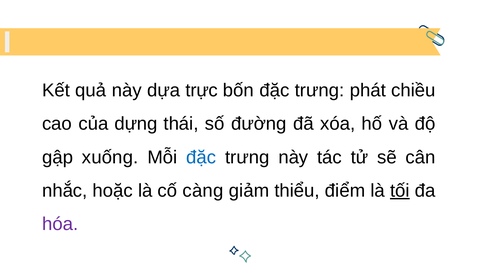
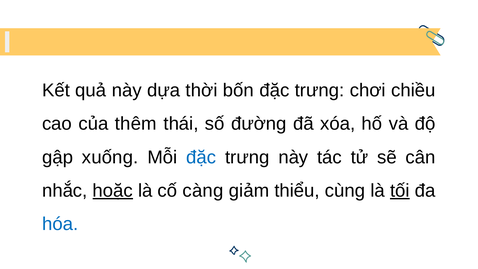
trực: trực -> thời (202, 90)
phát: phát -> chơi (368, 90)
dựng: dựng -> thêm (136, 124)
hoặc underline: none -> present (113, 191)
điểm: điểm -> cùng (345, 191)
hóa colour: purple -> blue (60, 224)
